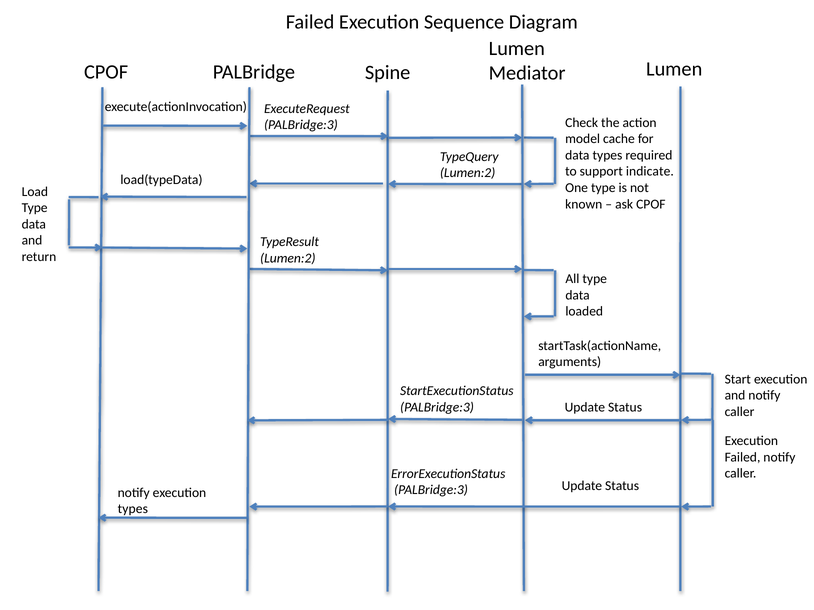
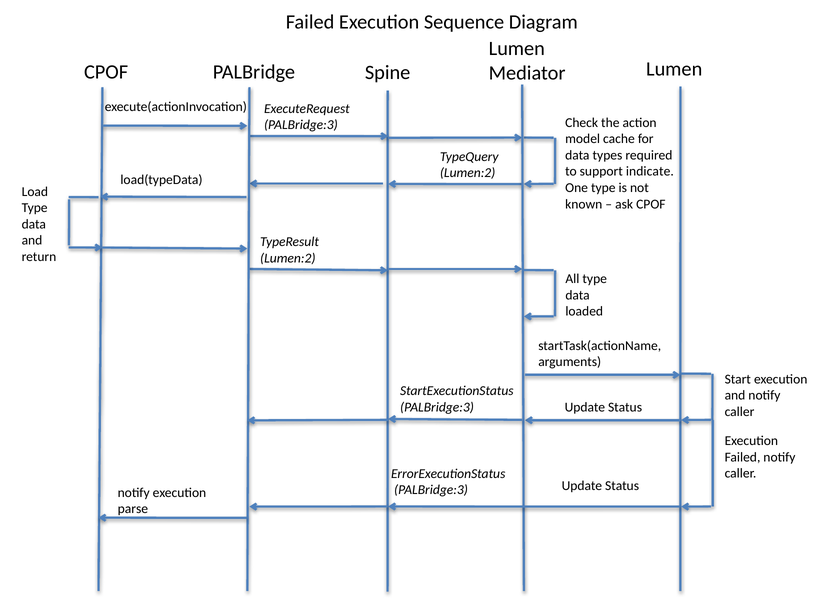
types: types -> parse (133, 509)
